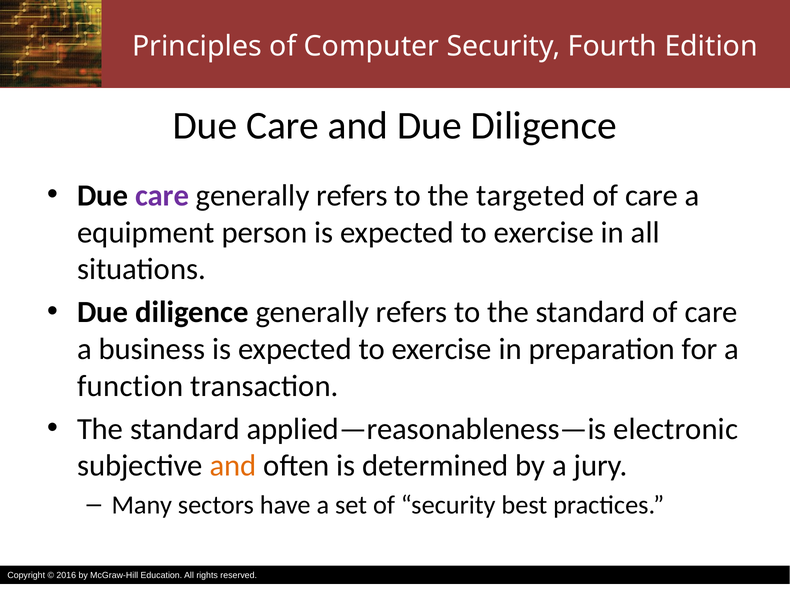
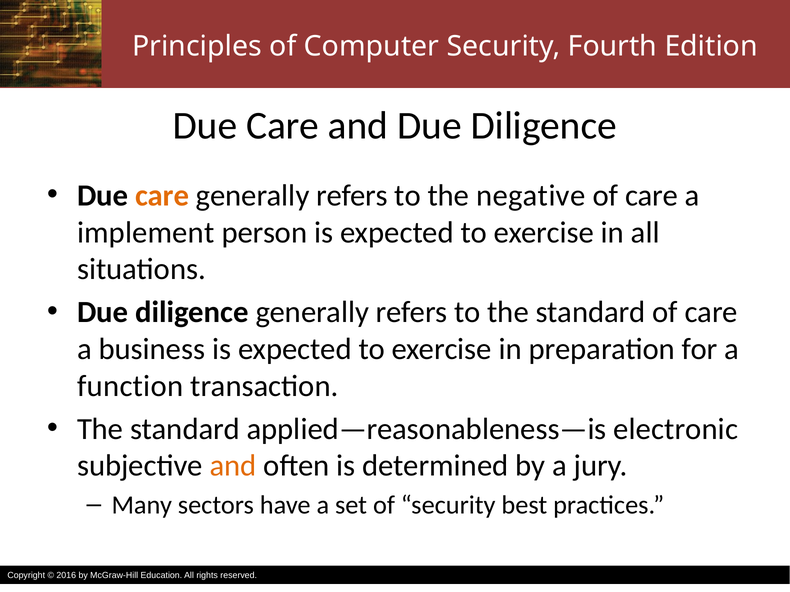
care colour: purple -> orange (162, 196)
targeted: targeted -> negative (531, 196)
equipment: equipment -> implement (146, 233)
